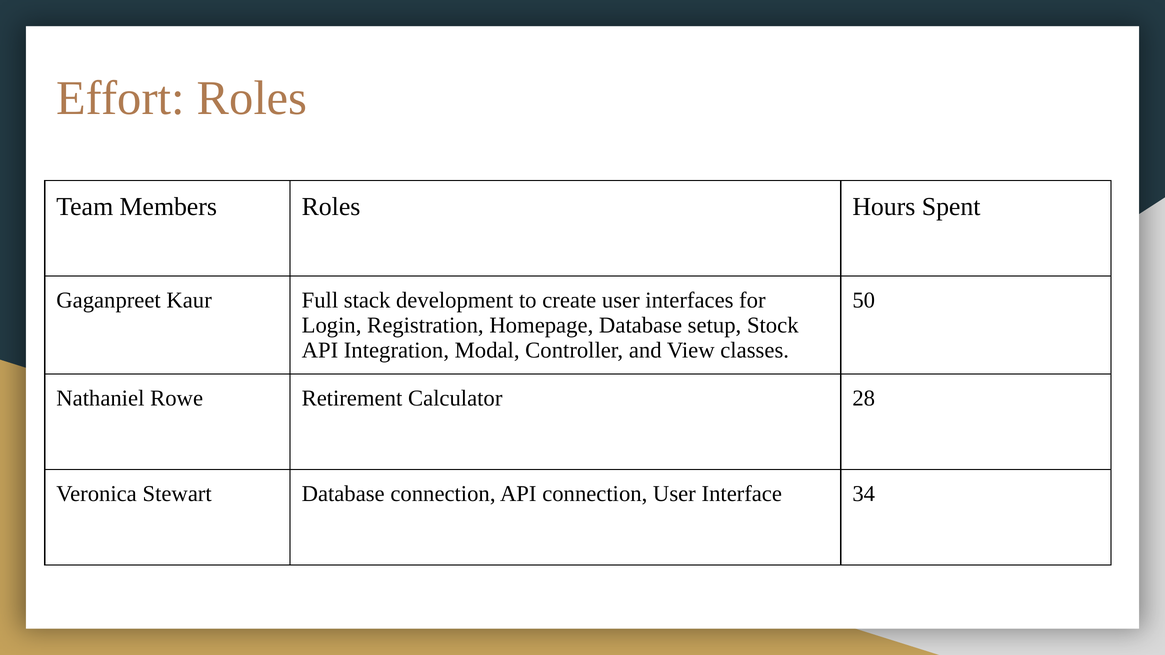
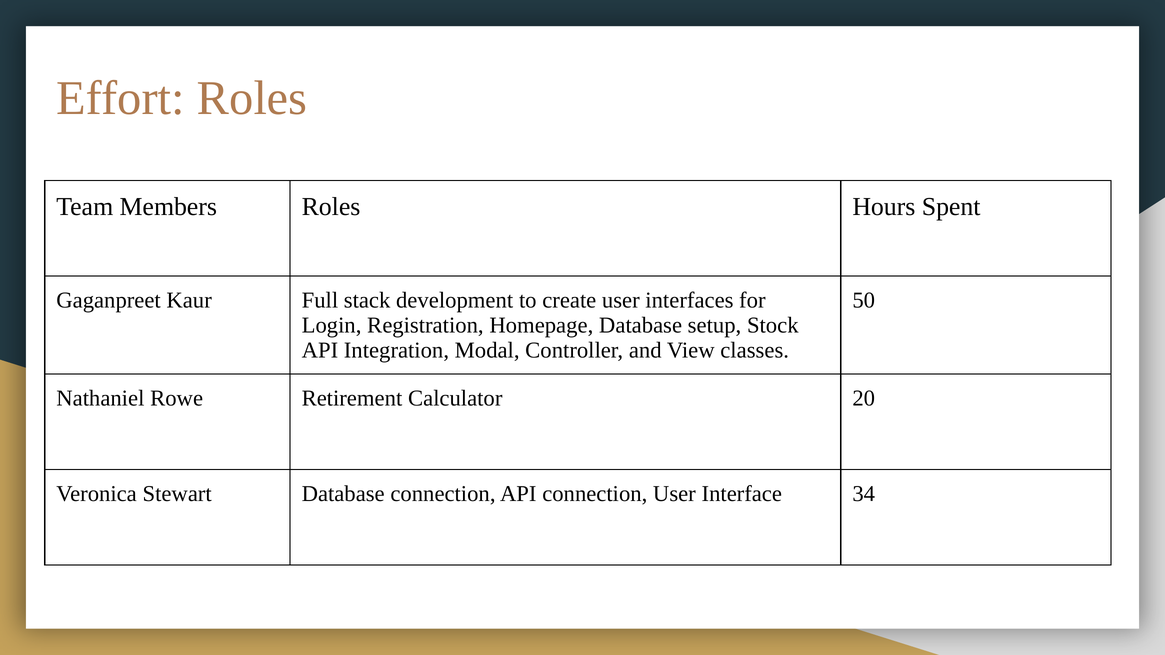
28: 28 -> 20 (864, 399)
